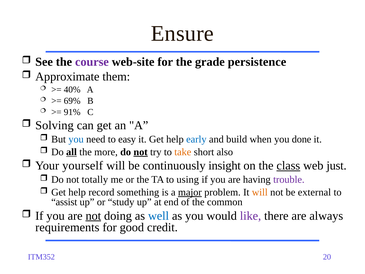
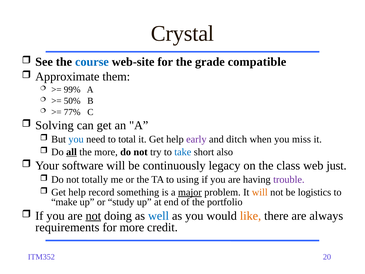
Ensure: Ensure -> Crystal (183, 33)
course colour: purple -> blue (92, 62)
persistence: persistence -> compatible (257, 62)
40%: 40% -> 99% (72, 89)
69%: 69% -> 50% (72, 101)
91%: 91% -> 77% (72, 112)
easy: easy -> total (127, 139)
early colour: blue -> purple (196, 139)
build: build -> ditch (237, 139)
done: done -> miss (301, 139)
not underline: present -> none (141, 152)
take colour: orange -> blue (183, 152)
yourself: yourself -> software (83, 165)
insight: insight -> legacy (225, 165)
class underline: present -> none (288, 165)
external: external -> logistics (315, 192)
assist: assist -> make (64, 202)
common: common -> portfolio (225, 202)
like colour: purple -> orange (251, 216)
for good: good -> more (132, 227)
